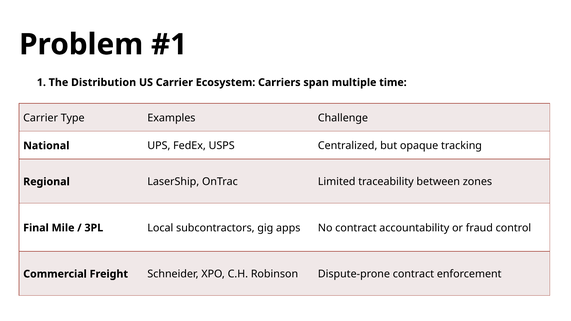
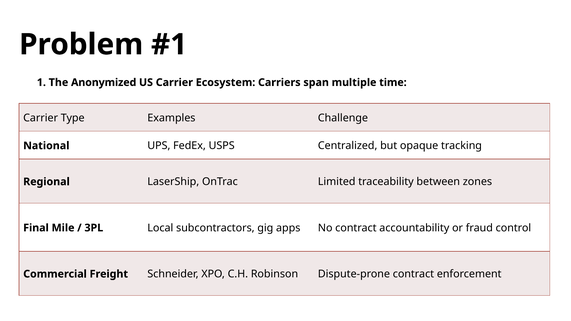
Distribution: Distribution -> Anonymized (104, 82)
